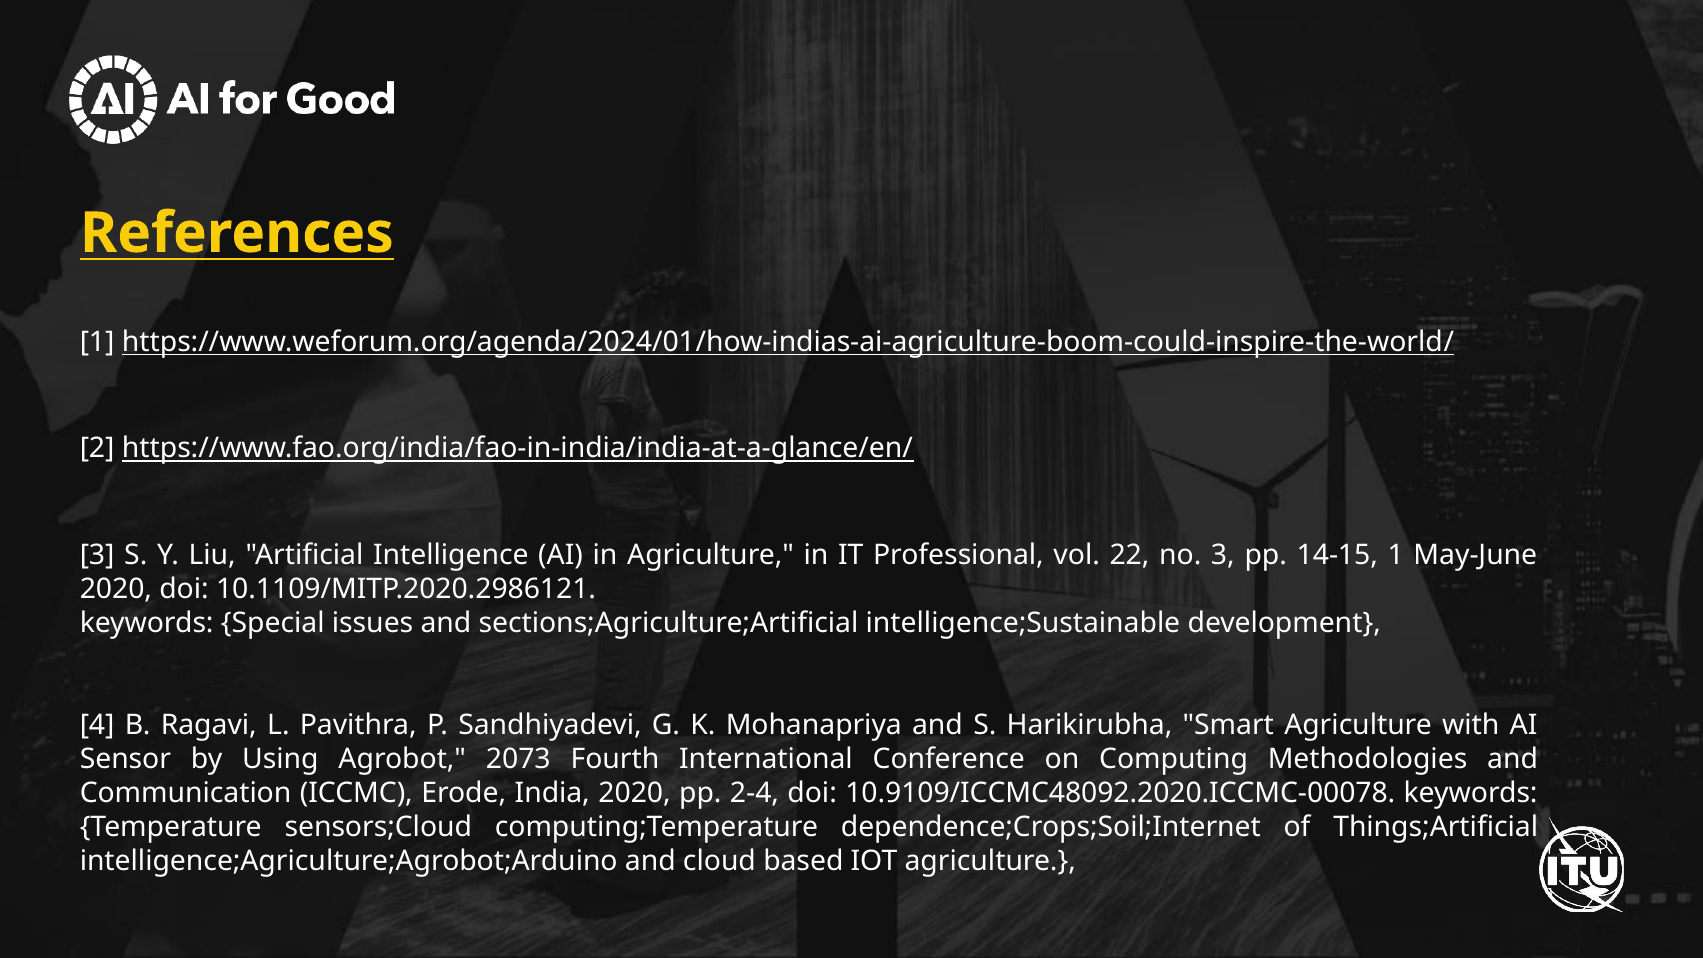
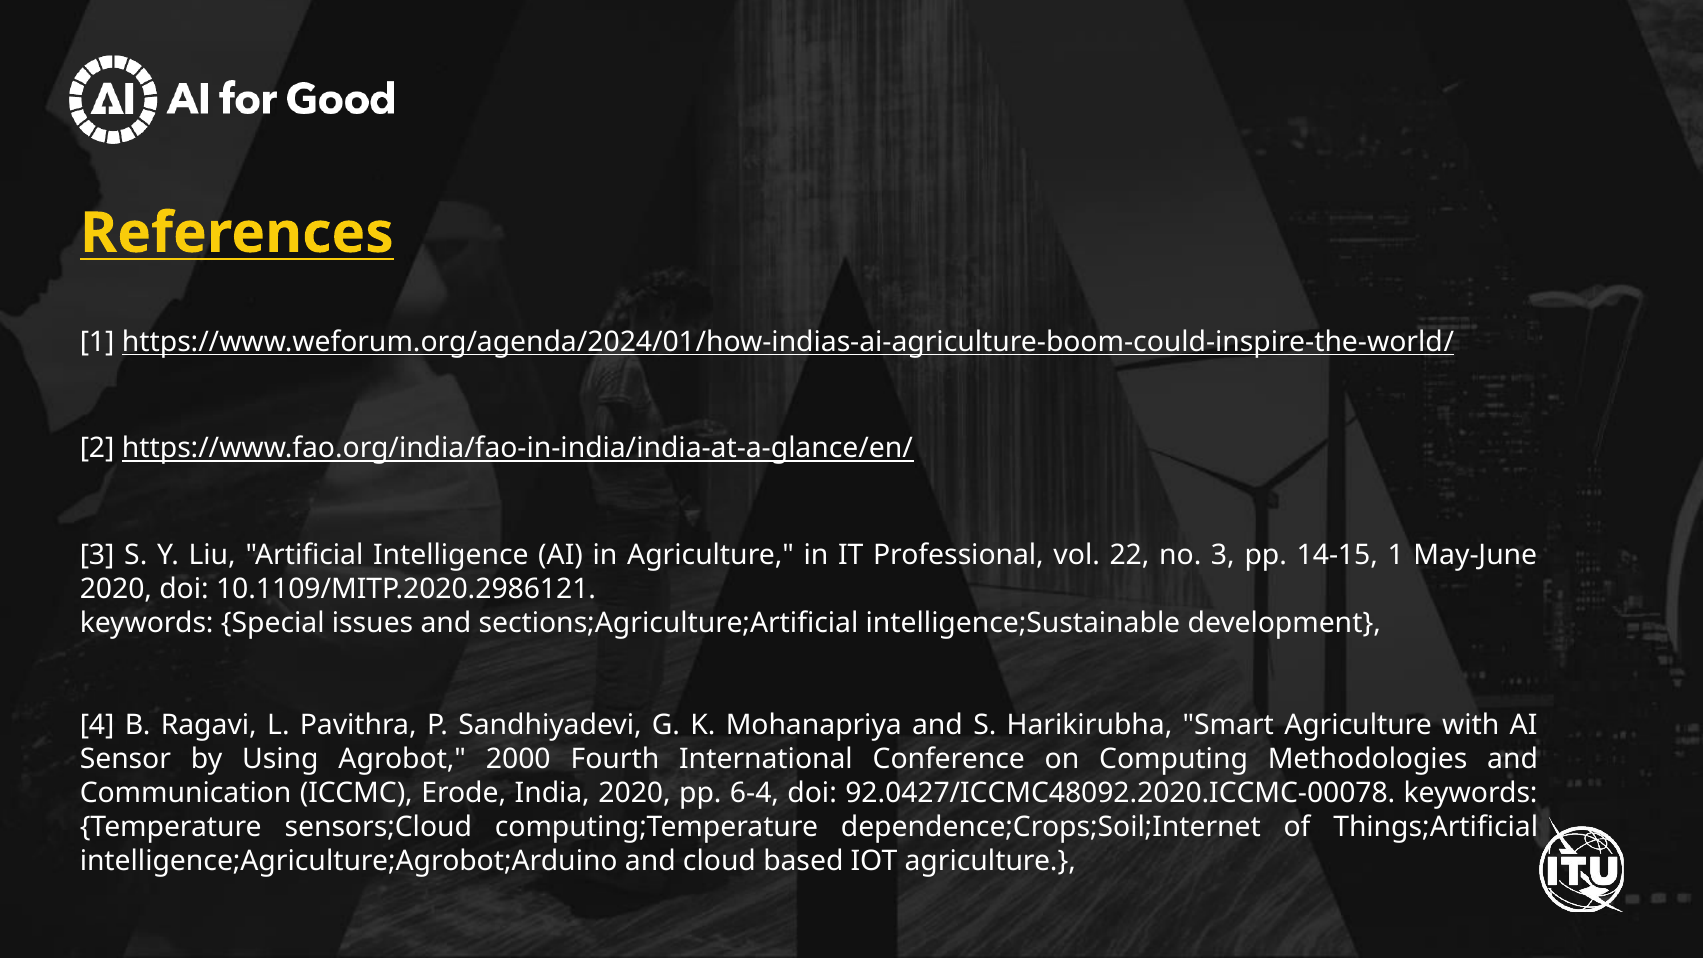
2073: 2073 -> 2000 (518, 759)
2-4: 2-4 -> 6-4 (755, 793)
10.9109/ICCMC48092.2020.ICCMC-00078: 10.9109/ICCMC48092.2020.ICCMC-00078 -> 92.0427/ICCMC48092.2020.ICCMC-00078 (1120, 793)
